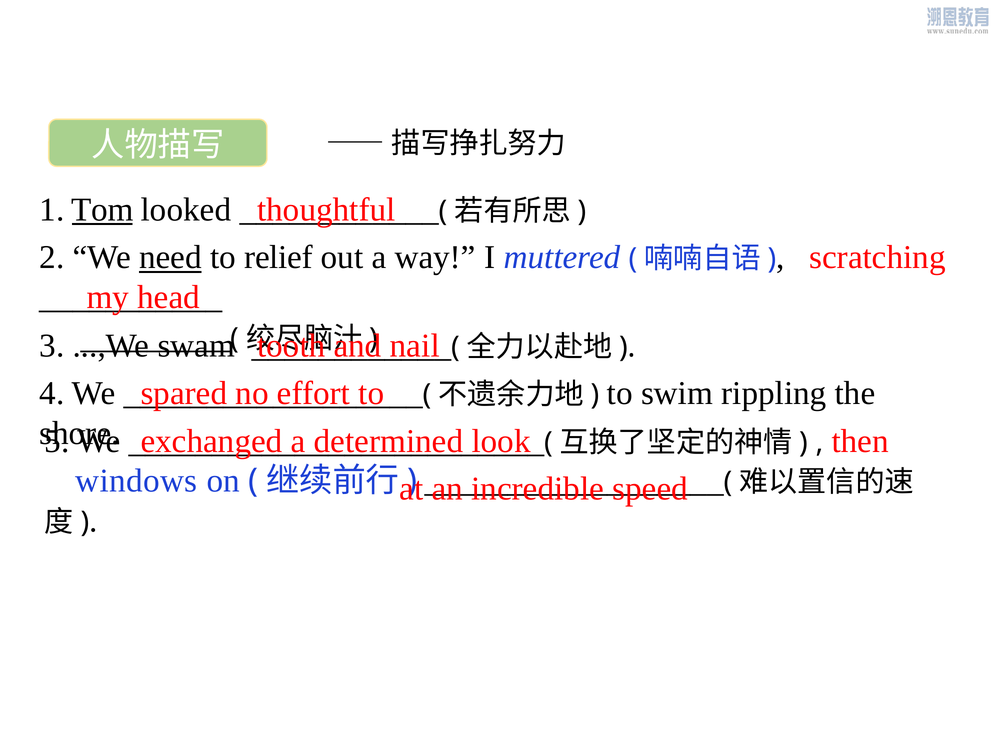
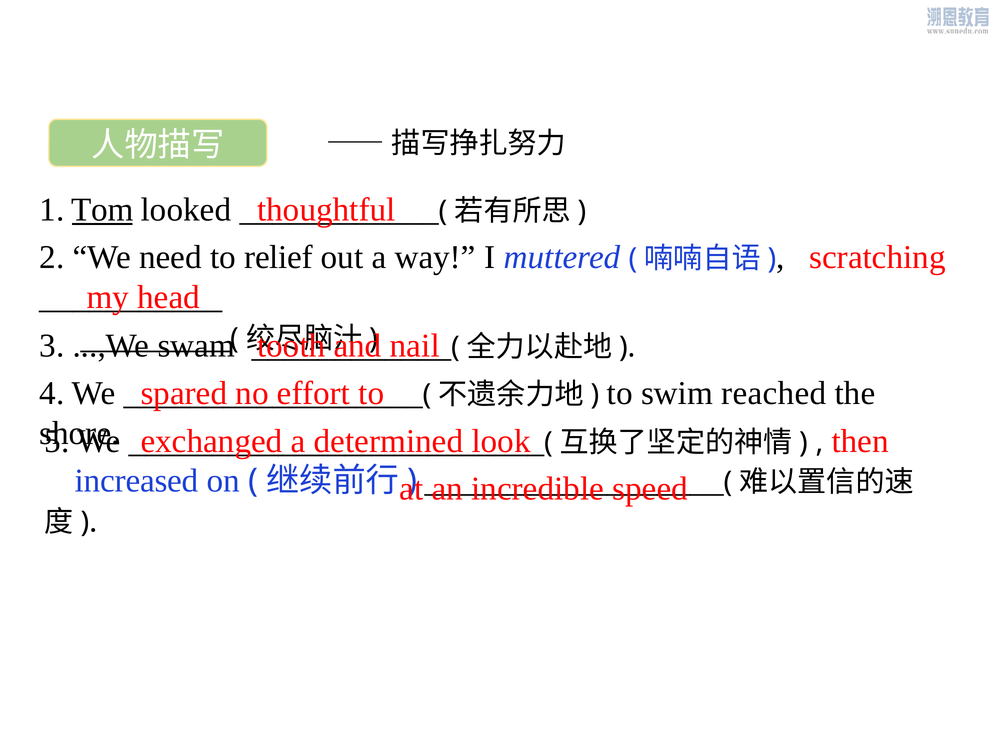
need underline: present -> none (170, 257)
rippling: rippling -> reached (774, 393)
windows: windows -> increased (137, 481)
